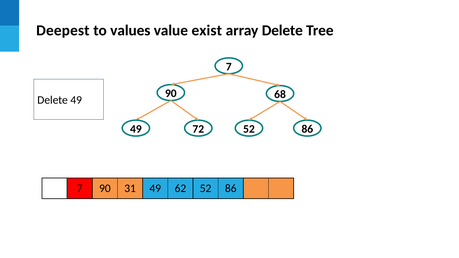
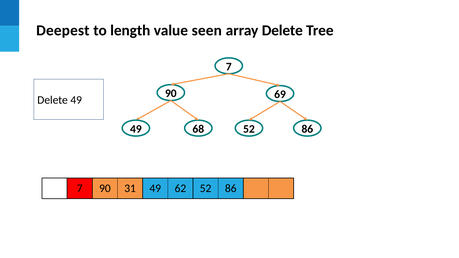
values: values -> length (130, 31)
exist: exist -> seen (207, 31)
68: 68 -> 69 (280, 94)
72: 72 -> 68 (198, 129)
